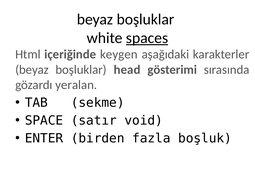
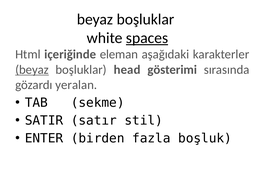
keygen: keygen -> eleman (119, 54)
beyaz underline: none -> present (32, 70)
SPACE: SPACE -> SATIR (44, 121)
void: void -> stil (144, 121)
